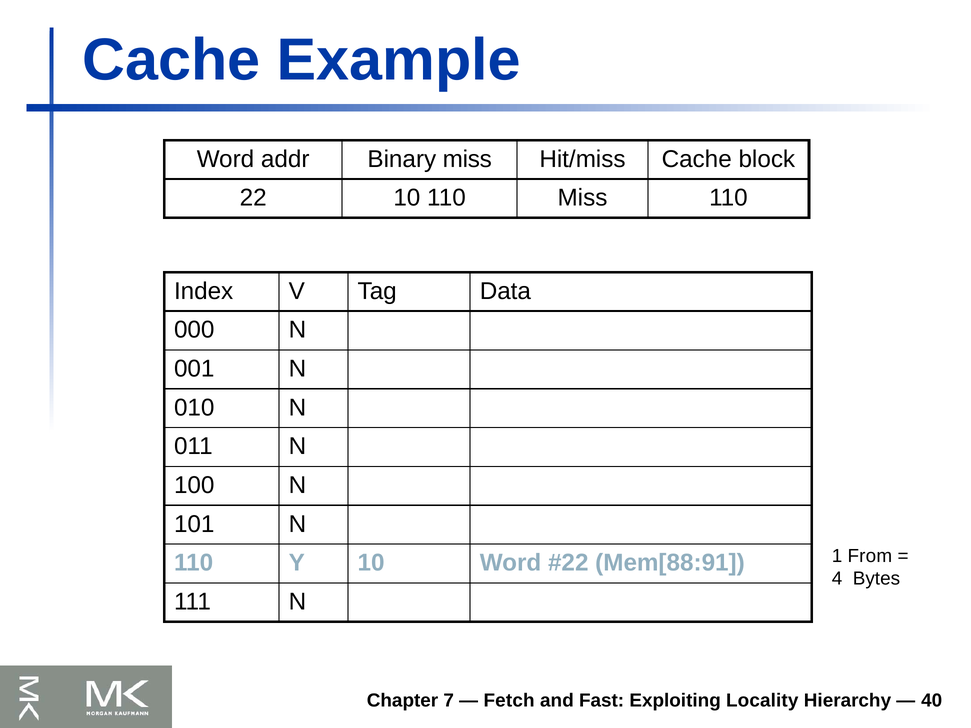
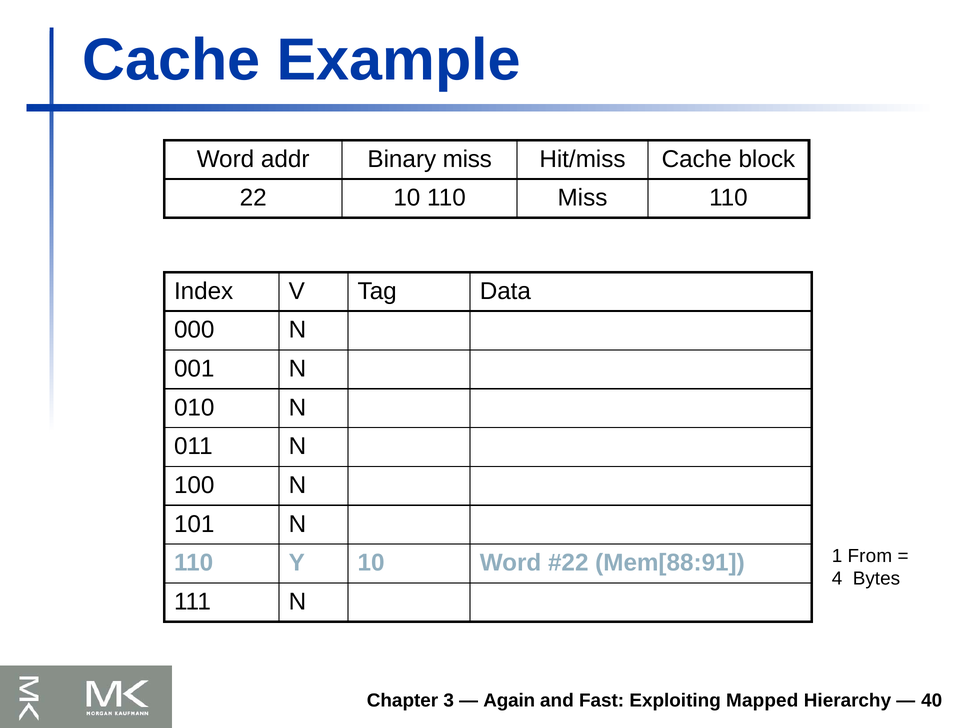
7: 7 -> 3 (449, 701)
Fetch: Fetch -> Again (509, 701)
Locality: Locality -> Mapped (762, 701)
